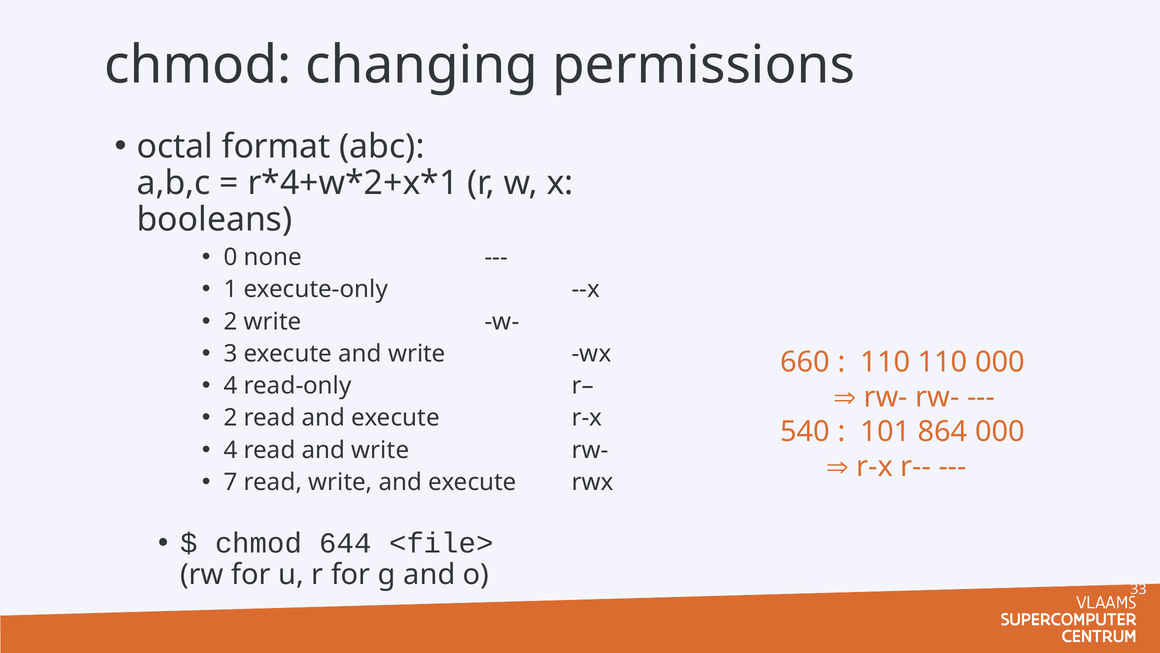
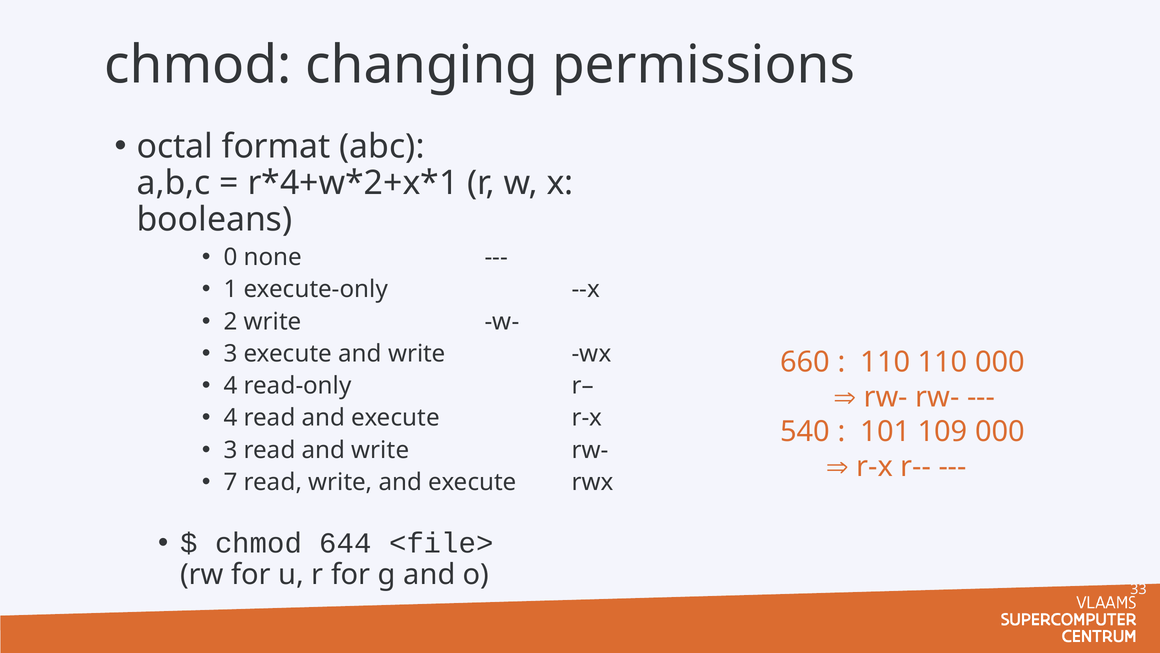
2: 2 -> 4 (231, 418)
864: 864 -> 109 (943, 431)
4: 4 -> 3 (231, 450)
